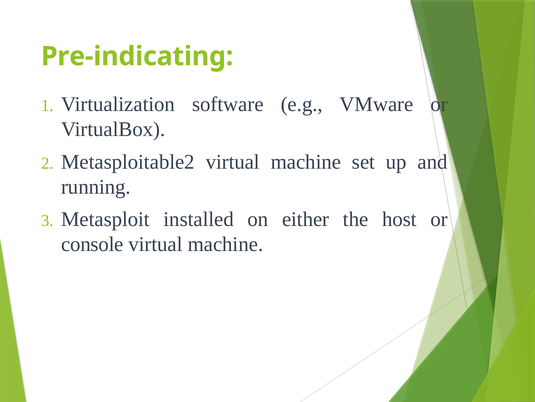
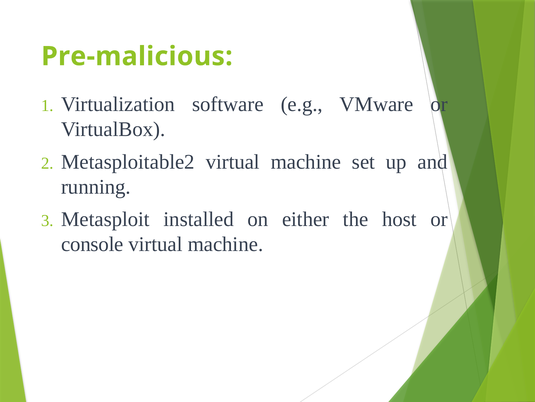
Pre-indicating: Pre-indicating -> Pre-malicious (137, 56)
